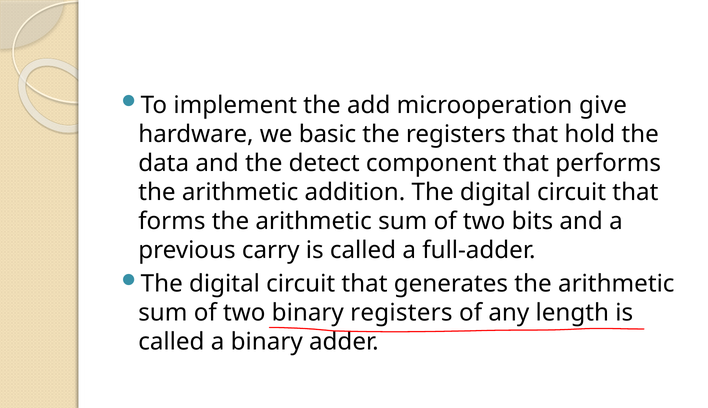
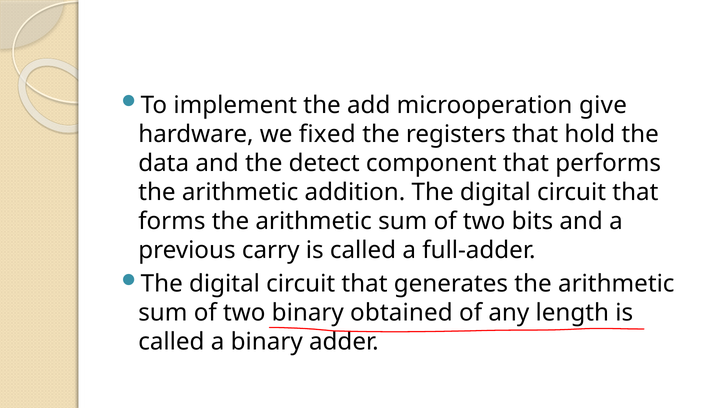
basic: basic -> fixed (327, 134)
binary registers: registers -> obtained (401, 313)
